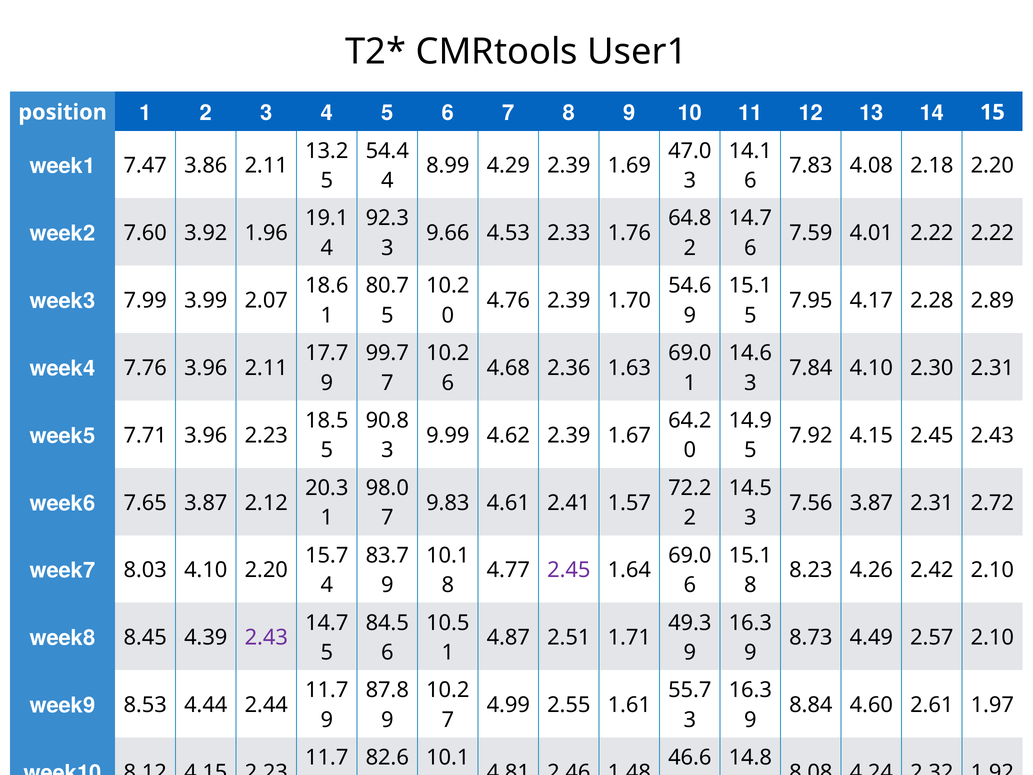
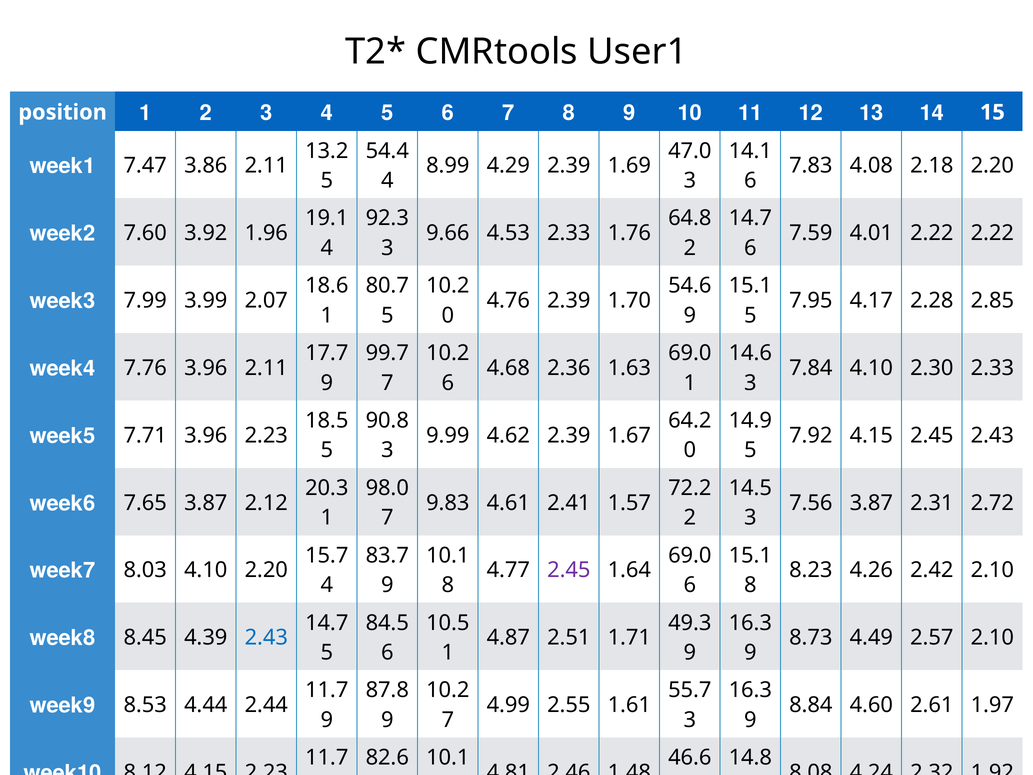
2.89: 2.89 -> 2.85 (992, 300)
2.30 2.31: 2.31 -> 2.33 (992, 368)
2.43 colour: purple -> blue (266, 637)
